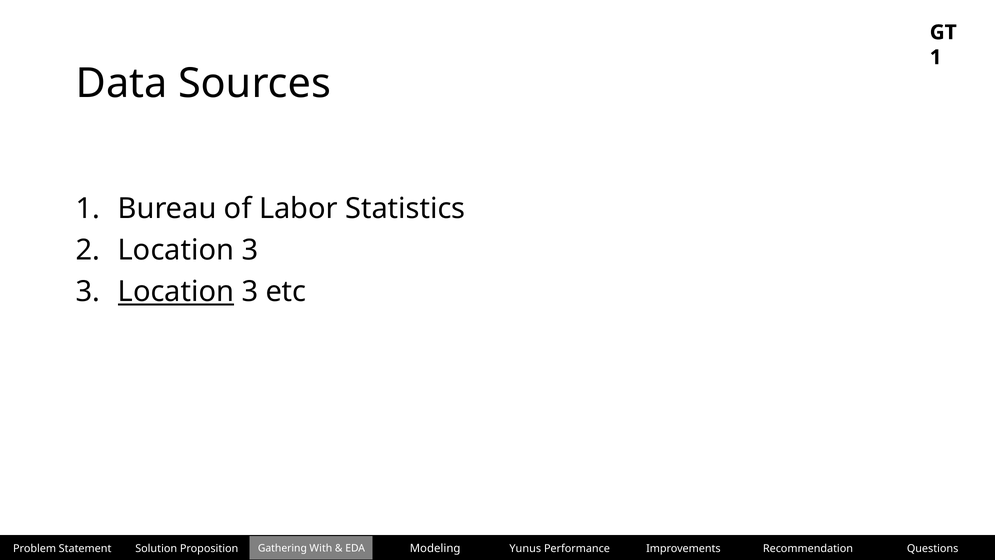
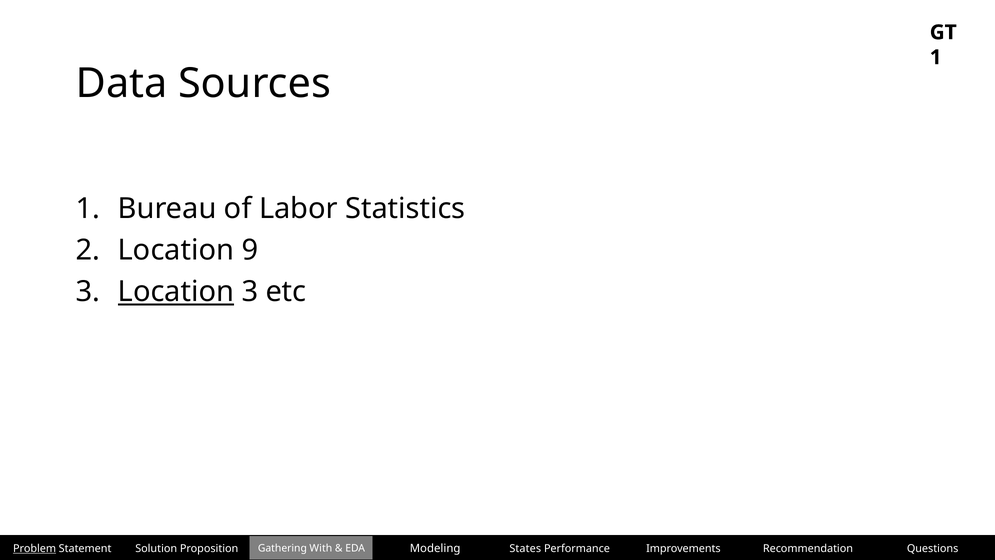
2 Location 3: 3 -> 9 (250, 250)
Problem underline: none -> present (35, 548)
Yunus: Yunus -> States (525, 548)
